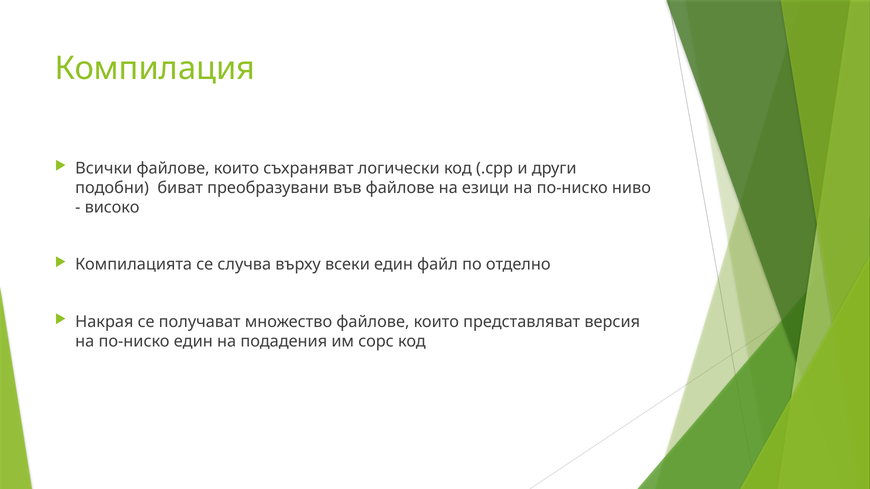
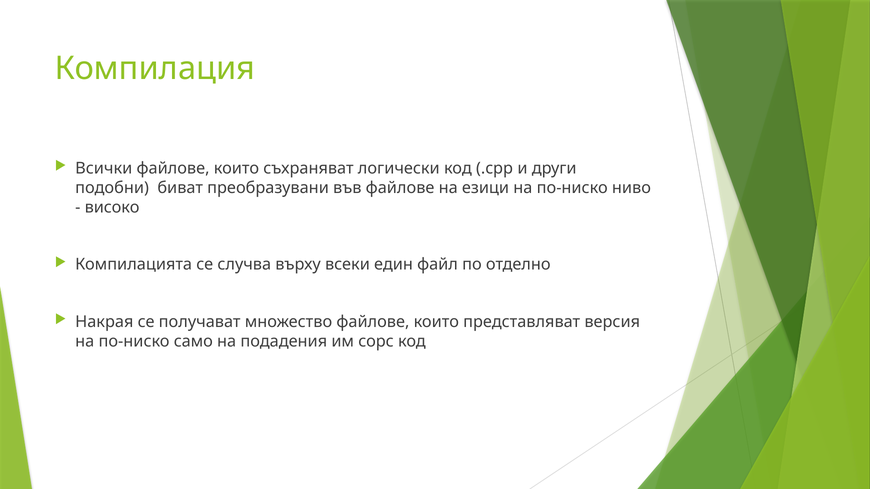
по-ниско един: един -> само (193, 342)
